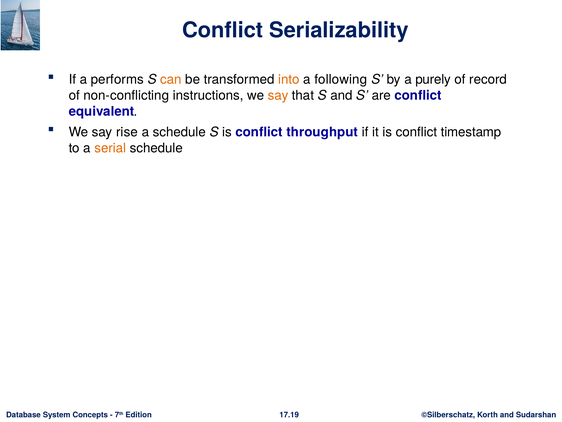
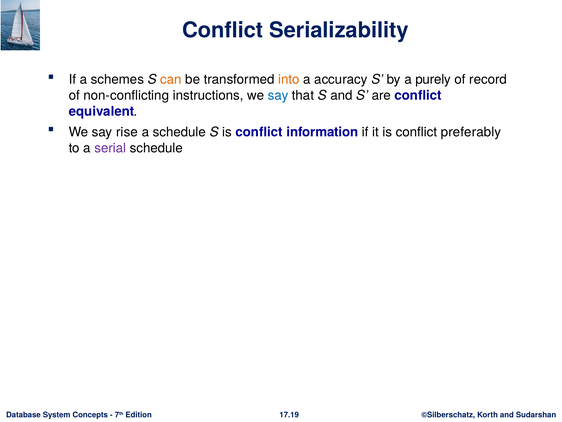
performs: performs -> schemes (117, 79)
following: following -> accuracy (341, 79)
say colour: orange -> blue (278, 95)
throughput: throughput -> information (322, 132)
timestamp: timestamp -> preferably (471, 132)
serial colour: orange -> purple (110, 148)
